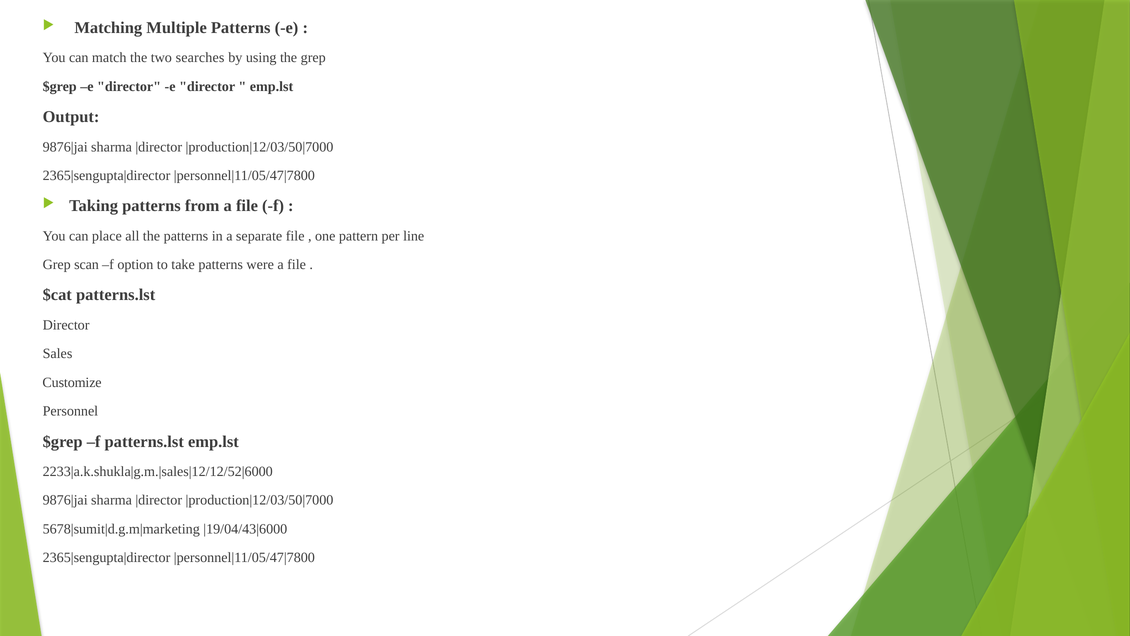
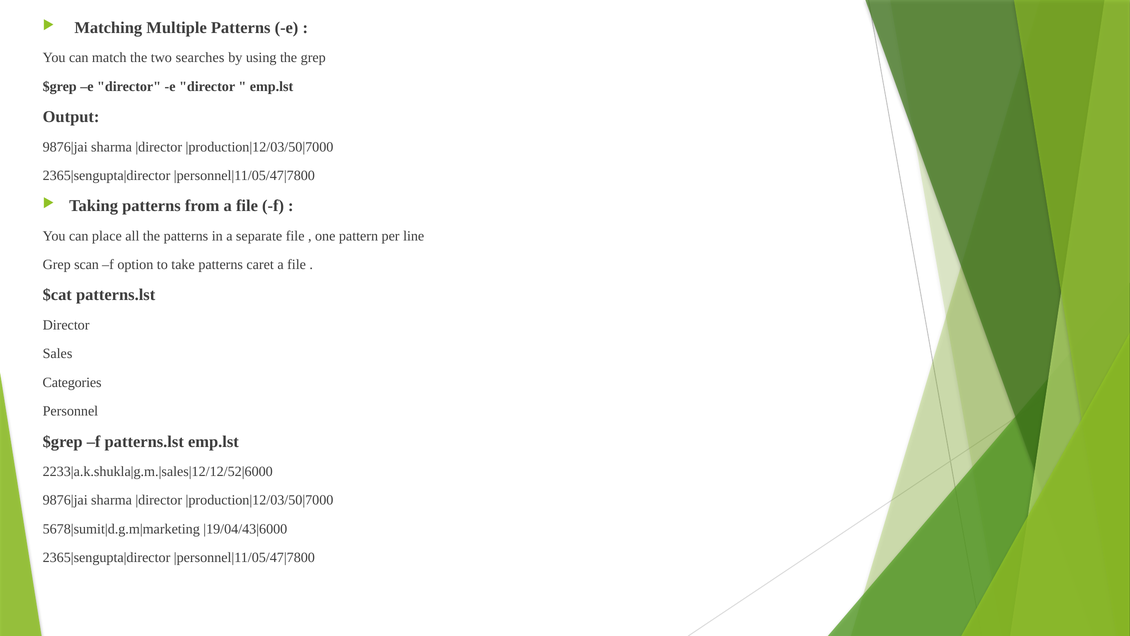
were: were -> caret (260, 265)
Customize: Customize -> Categories (72, 382)
